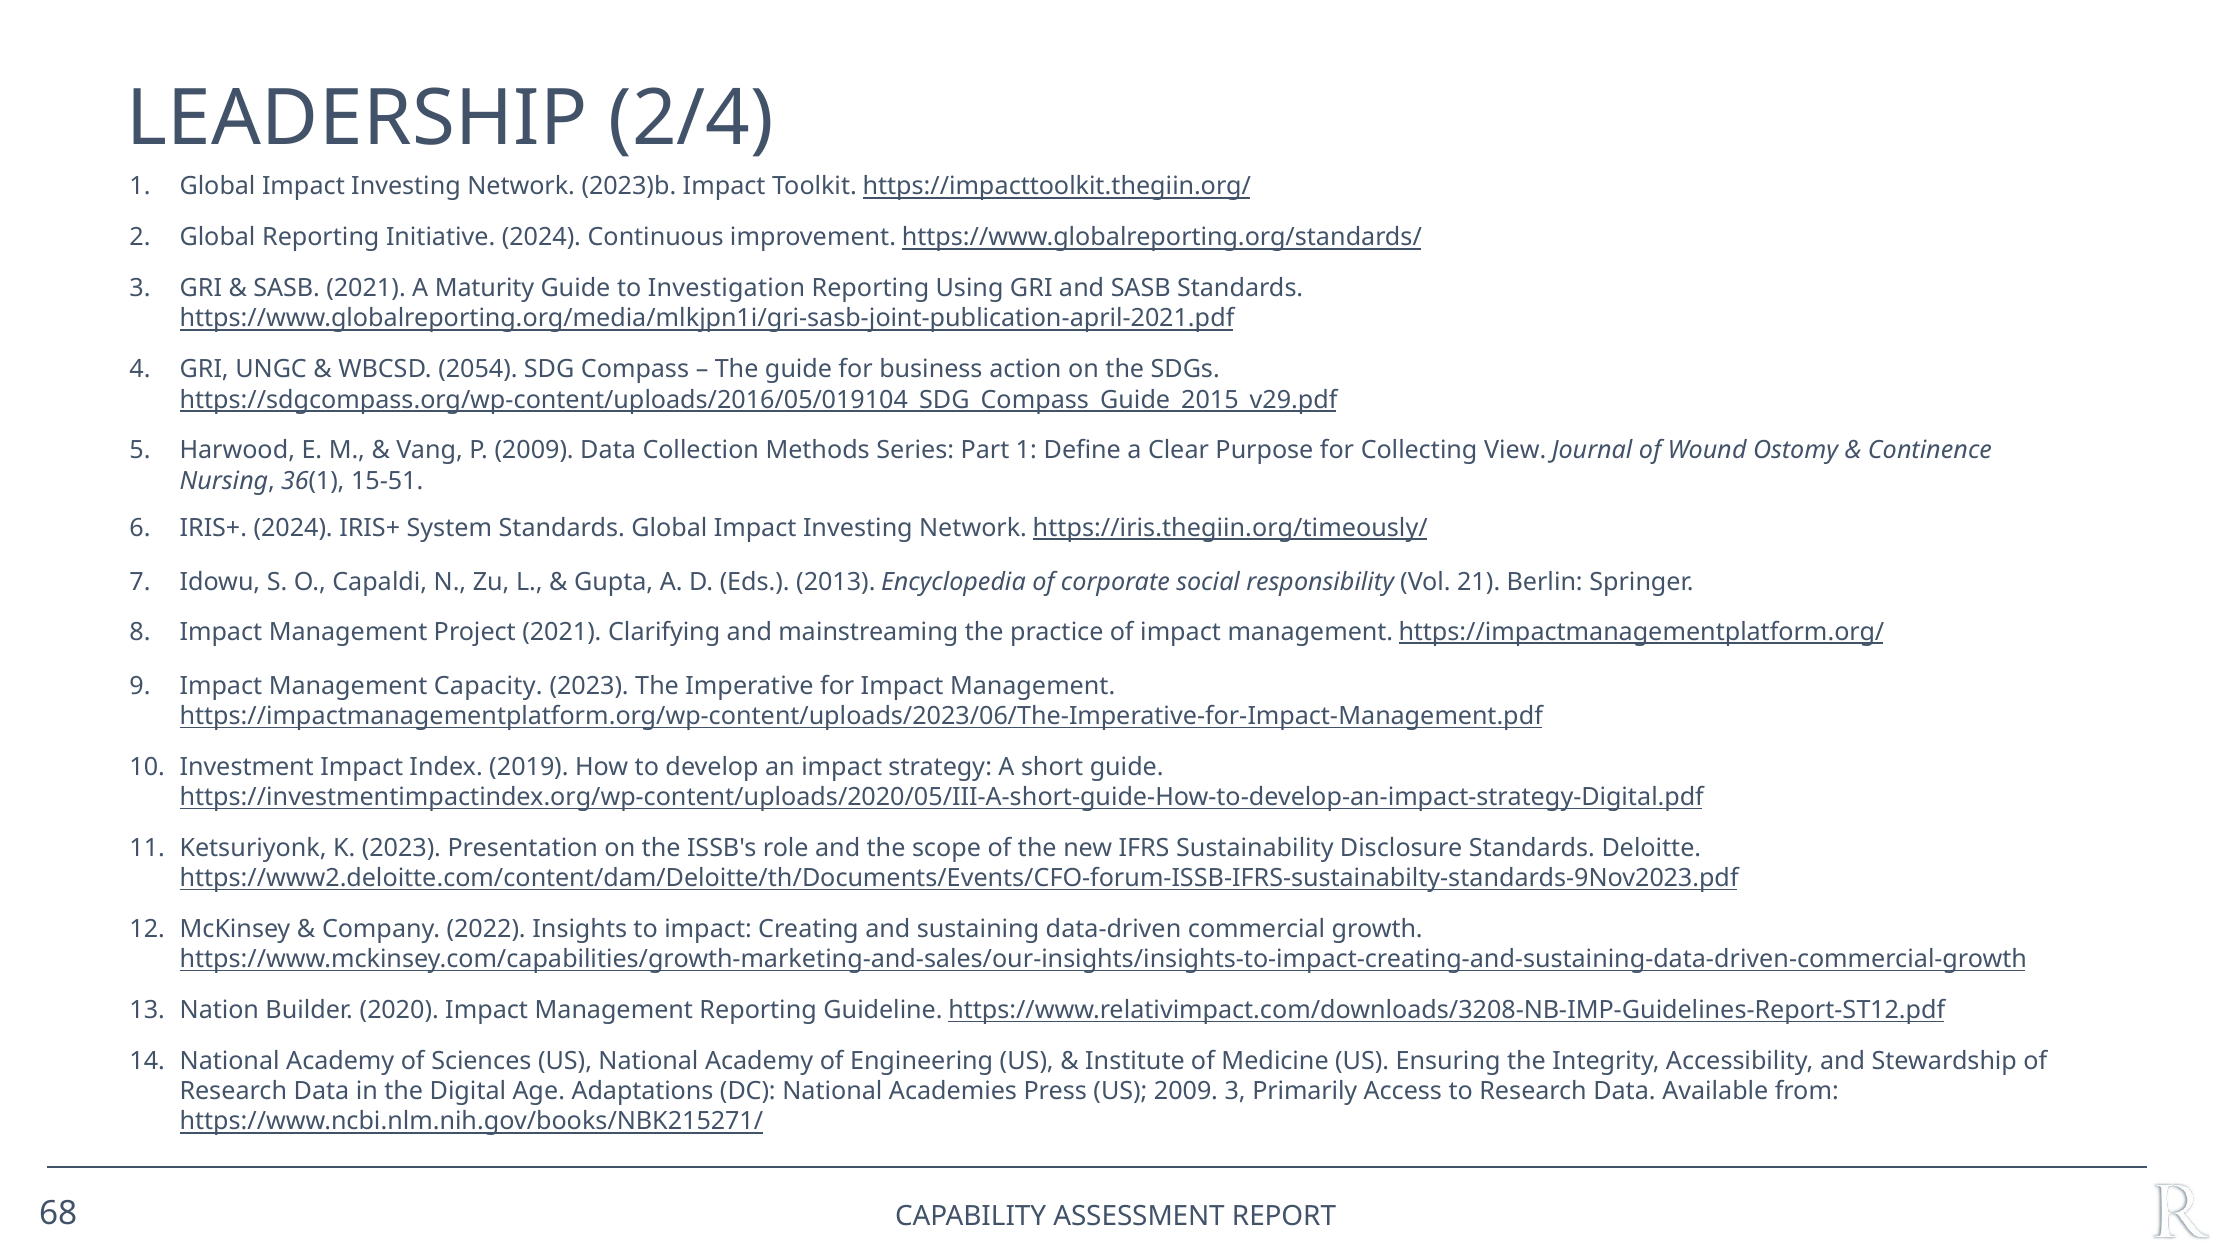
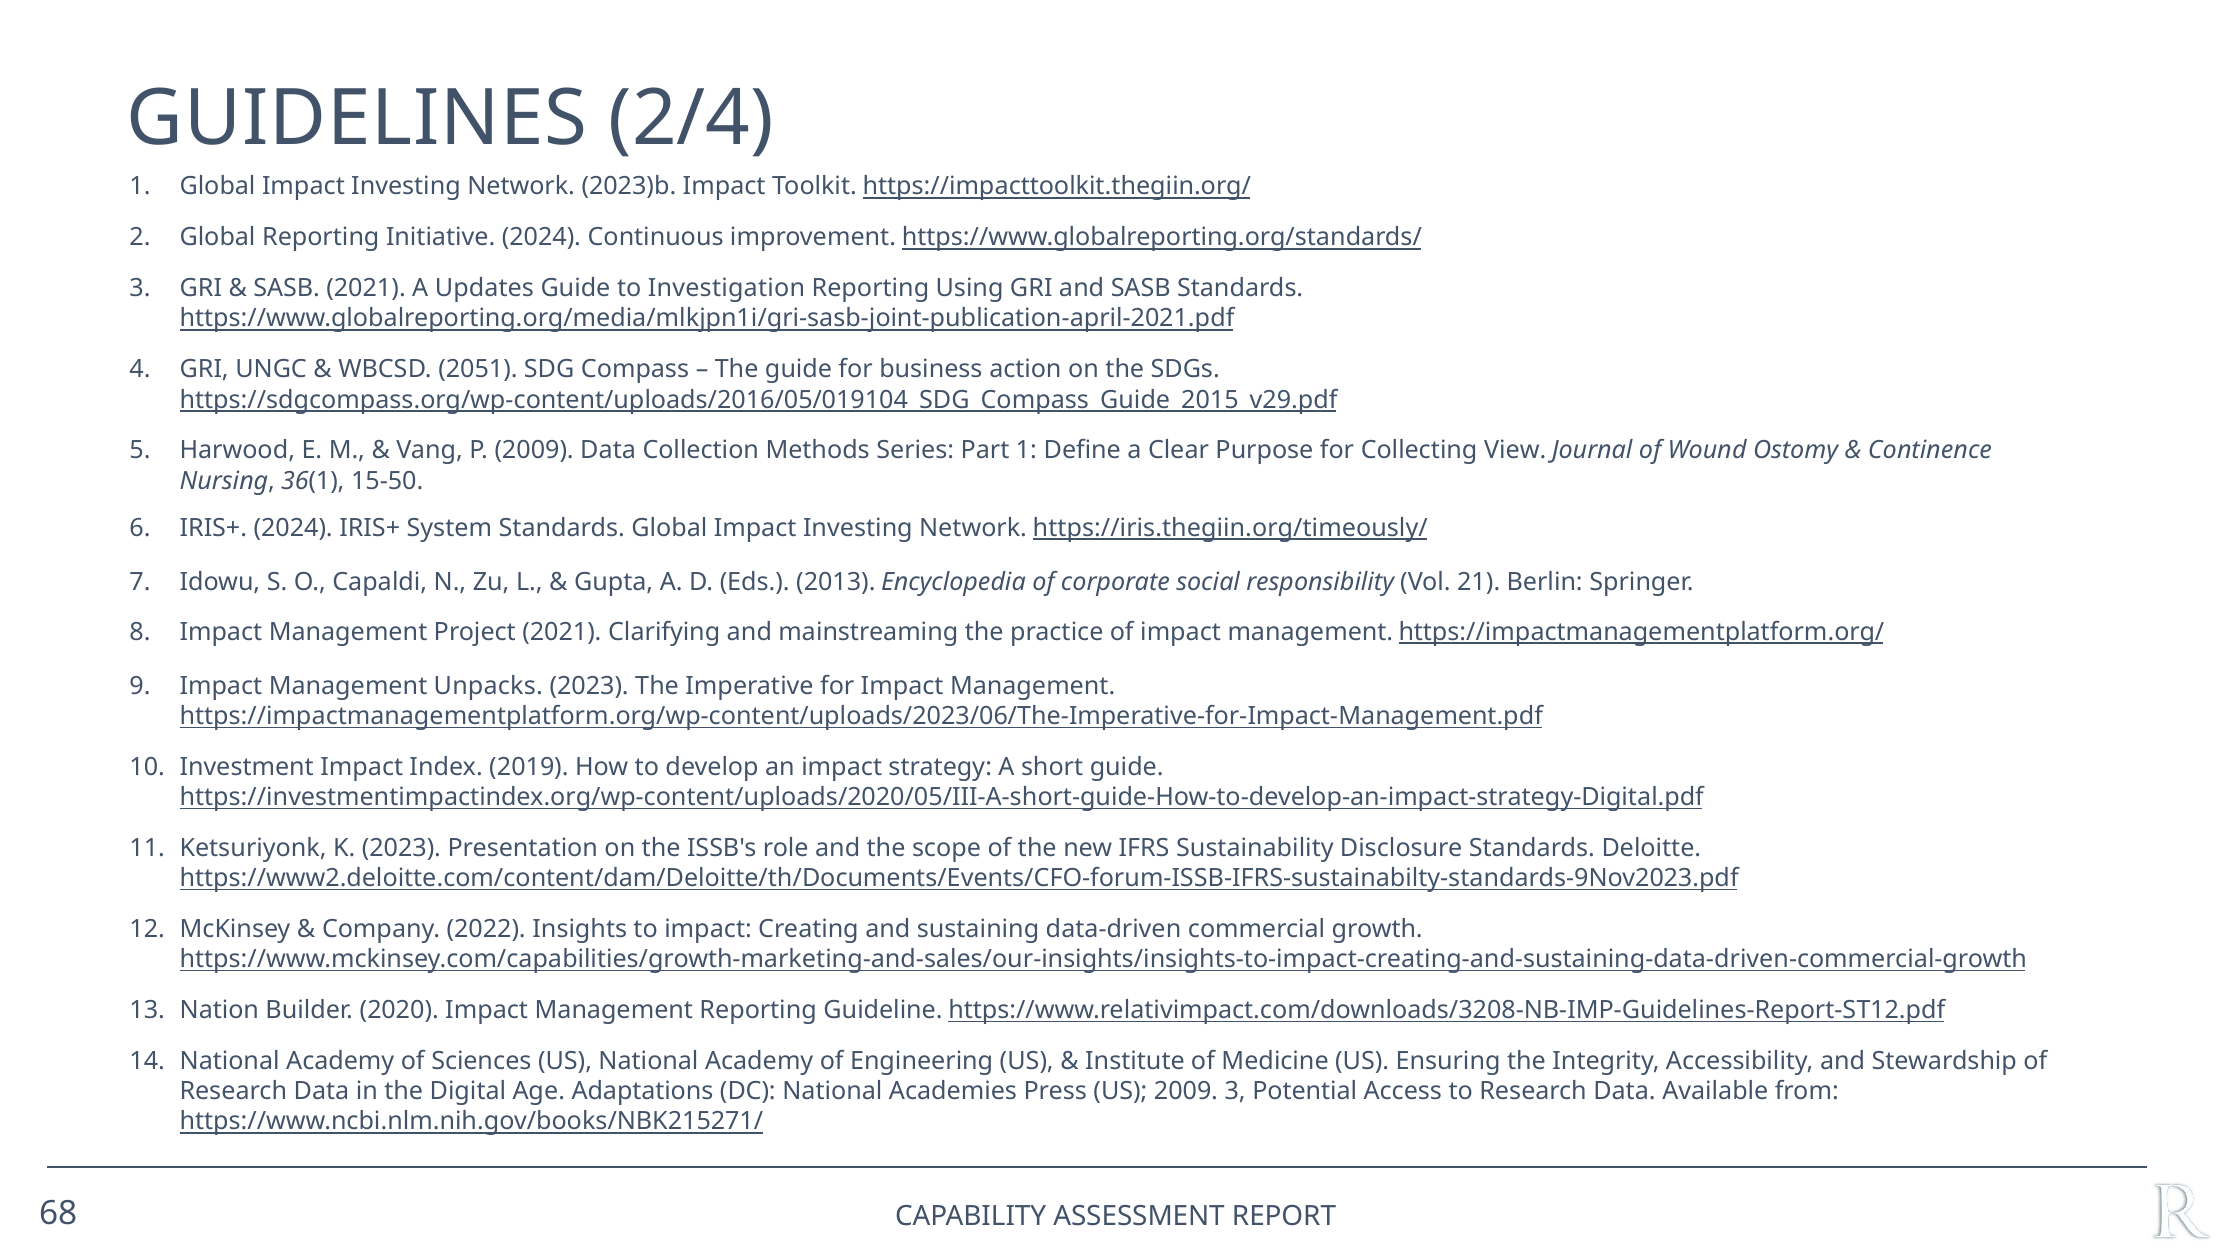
LEADERSHIP: LEADERSHIP -> GUIDELINES (357, 119)
Maturity: Maturity -> Updates (484, 288)
2054: 2054 -> 2051 (478, 369)
15-51: 15-51 -> 15-50 (387, 481)
Capacity: Capacity -> Unpacks (488, 686)
Primarily: Primarily -> Potential (1305, 1091)
